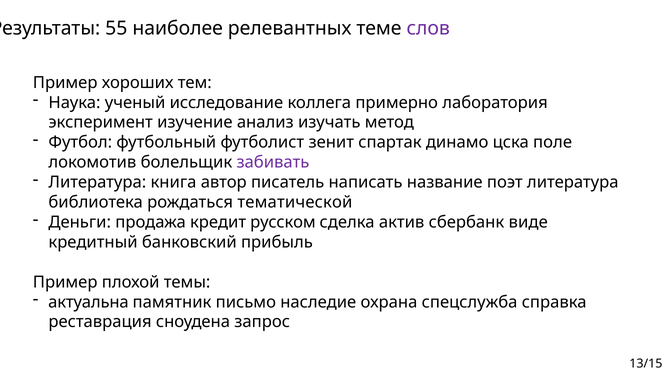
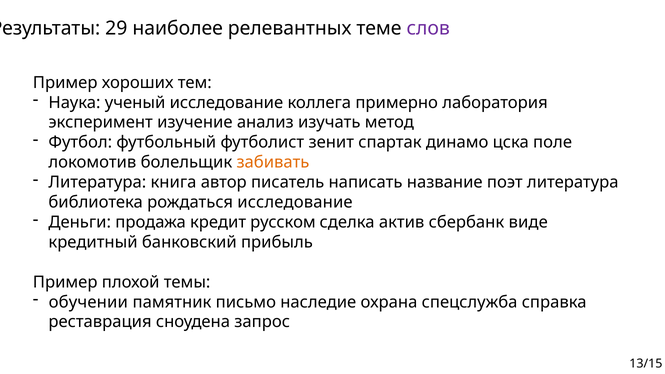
55: 55 -> 29 (116, 28)
забивать colour: purple -> orange (273, 162)
рождаться тематической: тематической -> исследование (295, 202)
актуальна: актуальна -> обучении (88, 302)
